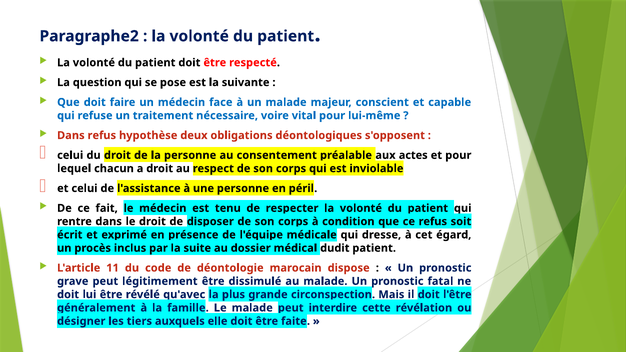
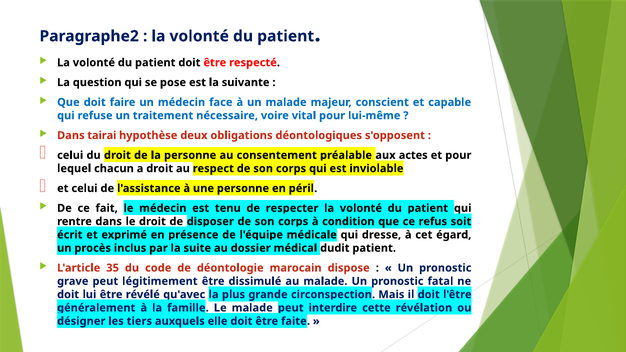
Dans refus: refus -> tairai (102, 135)
11: 11 -> 35 (113, 268)
